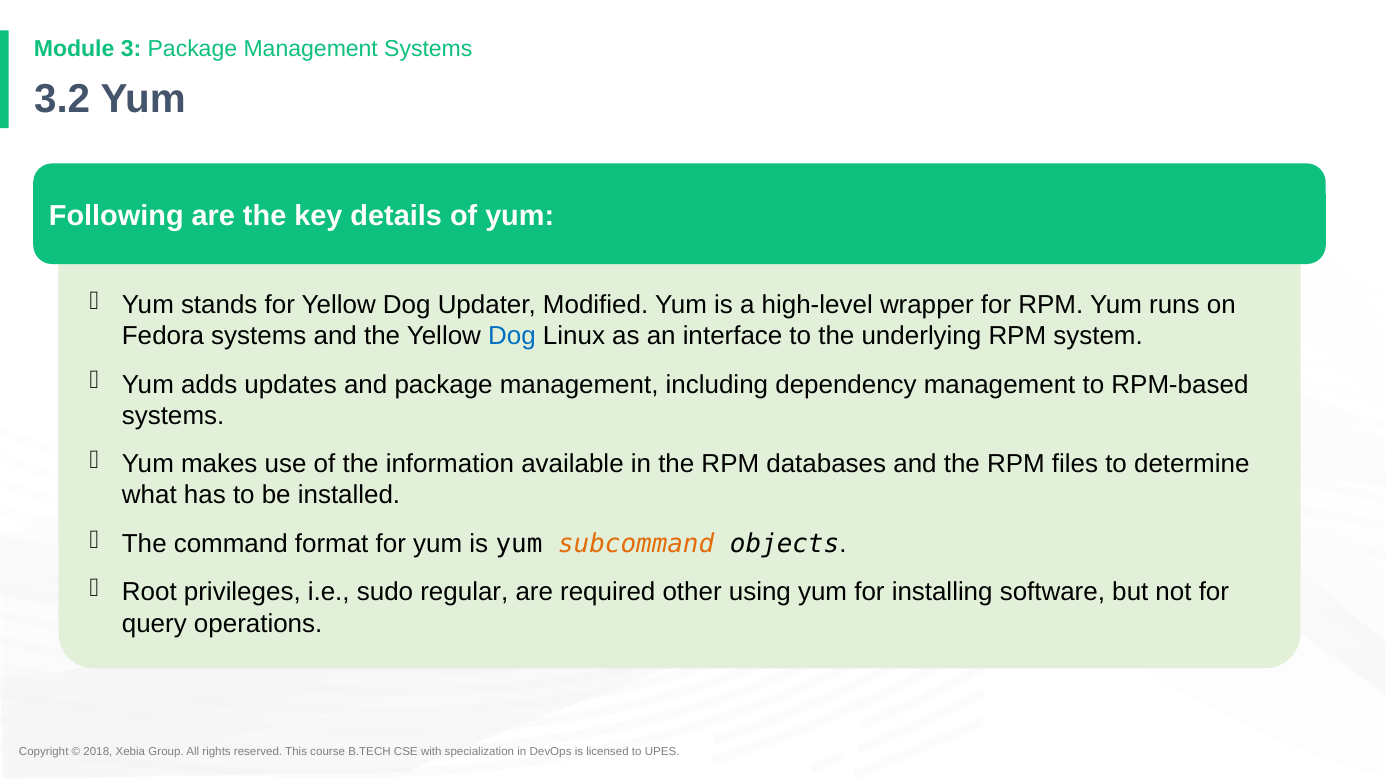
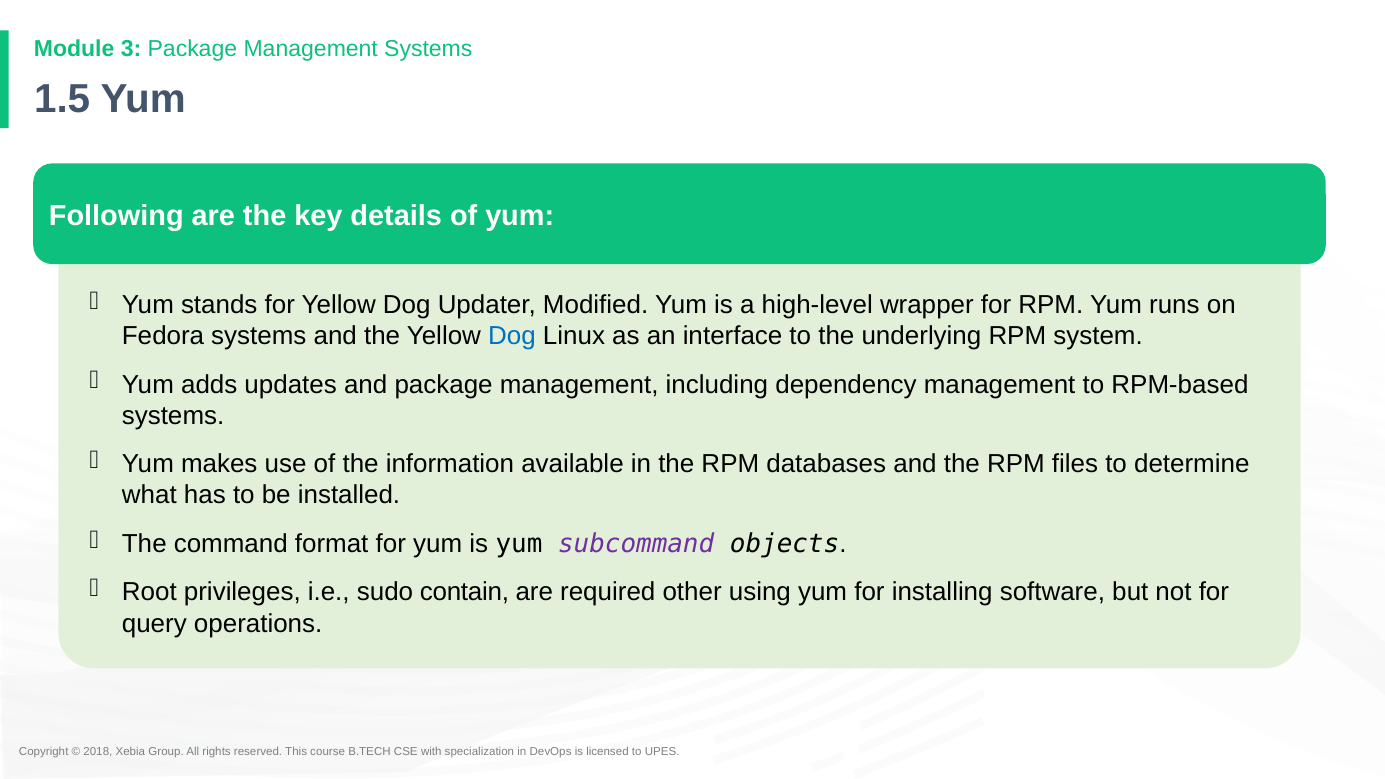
3.2: 3.2 -> 1.5 (62, 99)
subcommand colour: orange -> purple (636, 544)
regular: regular -> contain (464, 592)
